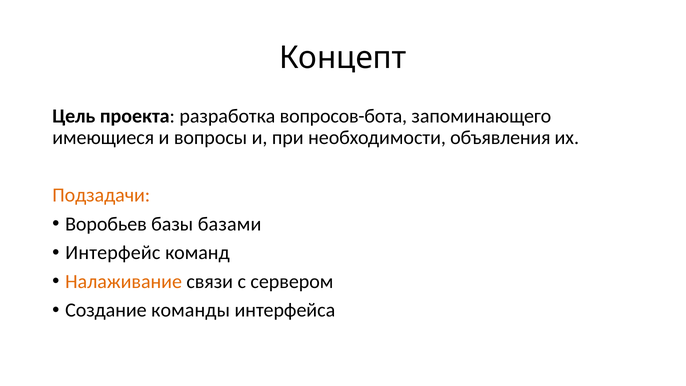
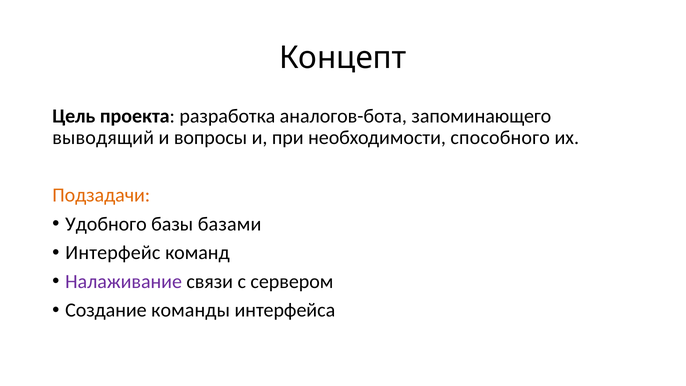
вопросов-бота: вопросов-бота -> аналогов-бота (343, 116)
имеющиеся: имеющиеся -> выводящий (103, 138)
объявления: объявления -> способного (500, 138)
Воробьев: Воробьев -> Удобного (106, 224)
Налаживание colour: orange -> purple (124, 281)
